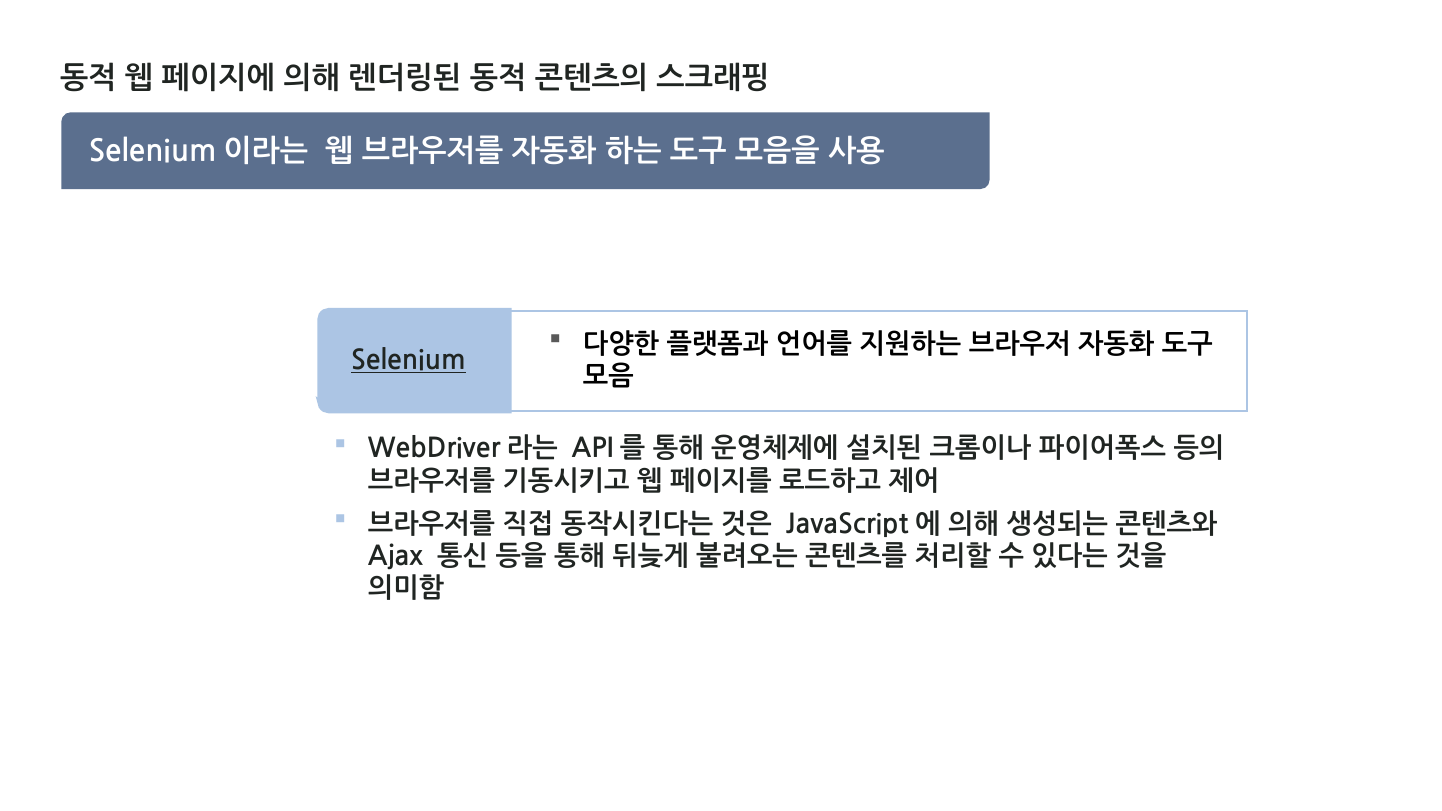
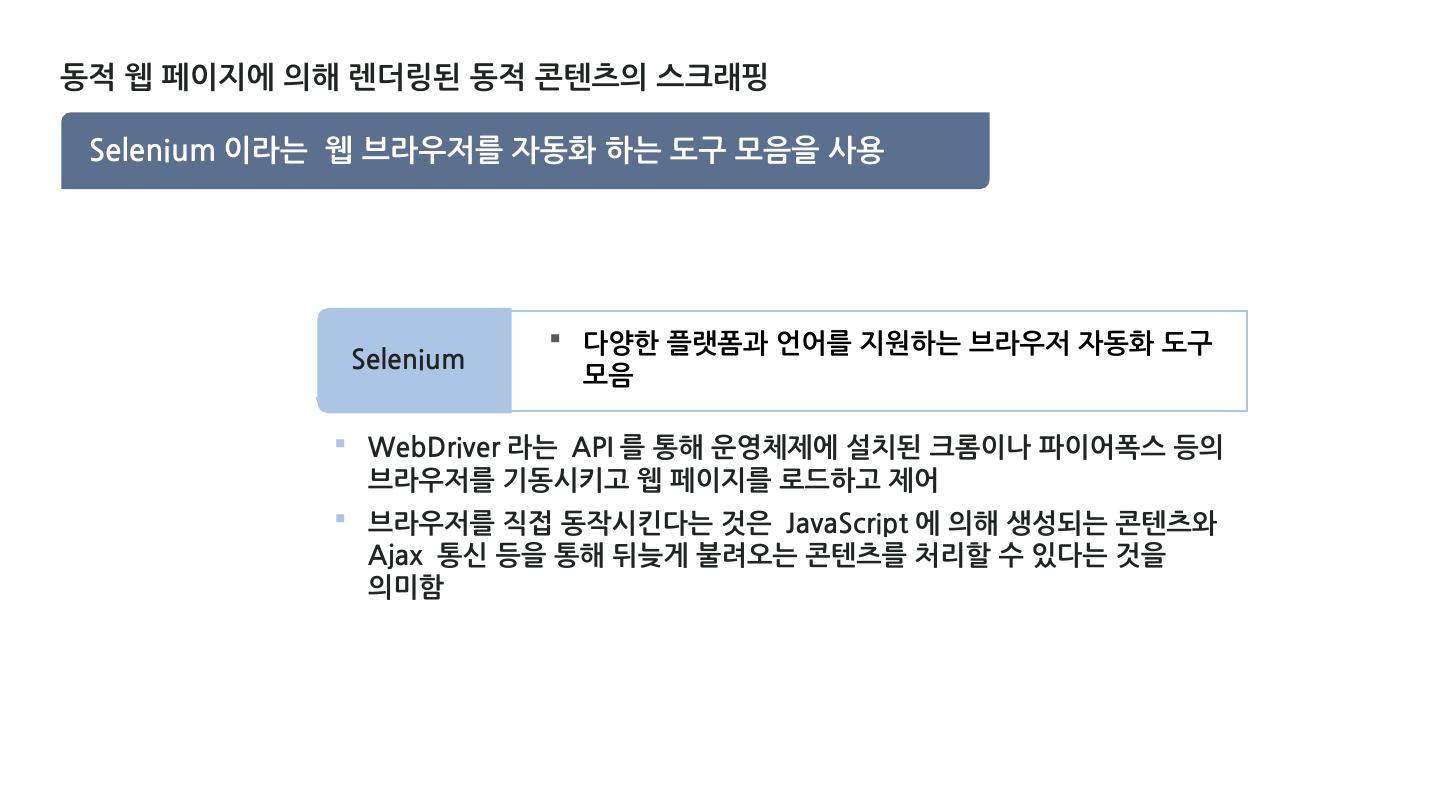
Selenium underline: present -> none (408, 361)
